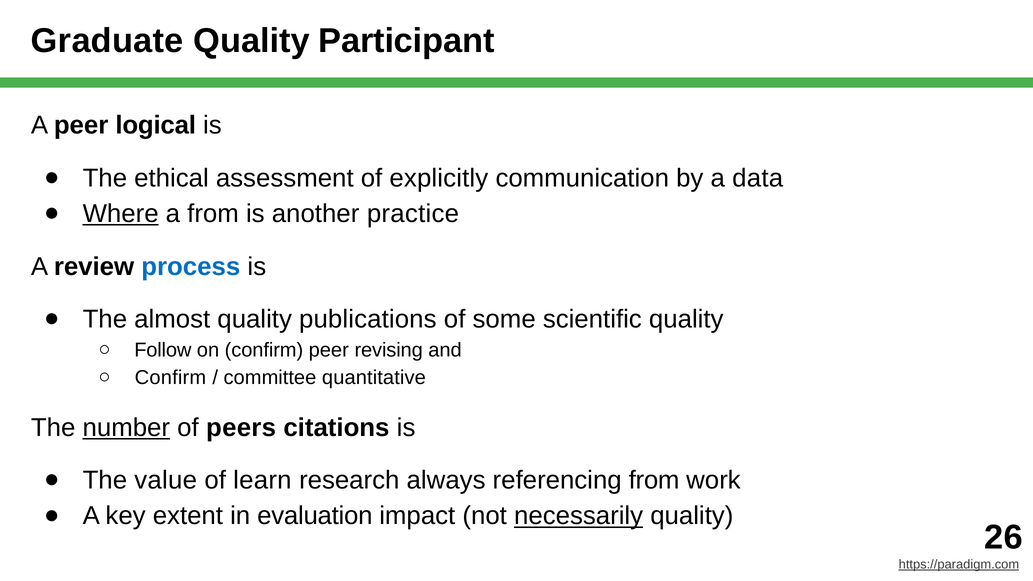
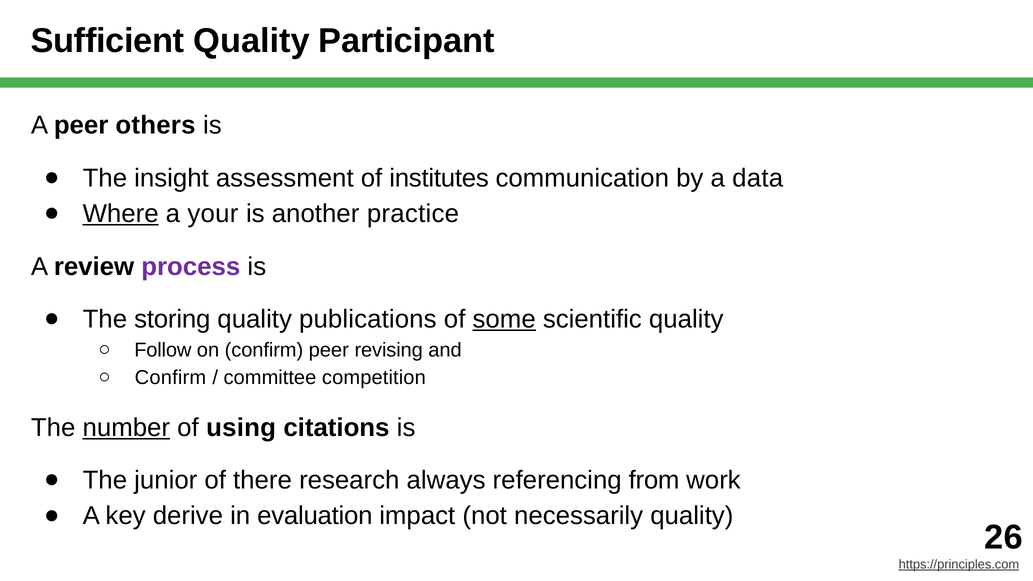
Graduate: Graduate -> Sufficient (108, 41)
logical: logical -> others (155, 125)
ethical: ethical -> insight (171, 178)
explicitly: explicitly -> institutes (439, 178)
a from: from -> your (213, 214)
process colour: blue -> purple (191, 267)
almost: almost -> storing (172, 319)
some underline: none -> present (504, 319)
quantitative: quantitative -> competition (374, 378)
peers: peers -> using (241, 428)
value: value -> junior (166, 480)
learn: learn -> there (263, 480)
extent: extent -> derive (188, 516)
necessarily underline: present -> none (579, 516)
https://paradigm.com: https://paradigm.com -> https://principles.com (959, 564)
